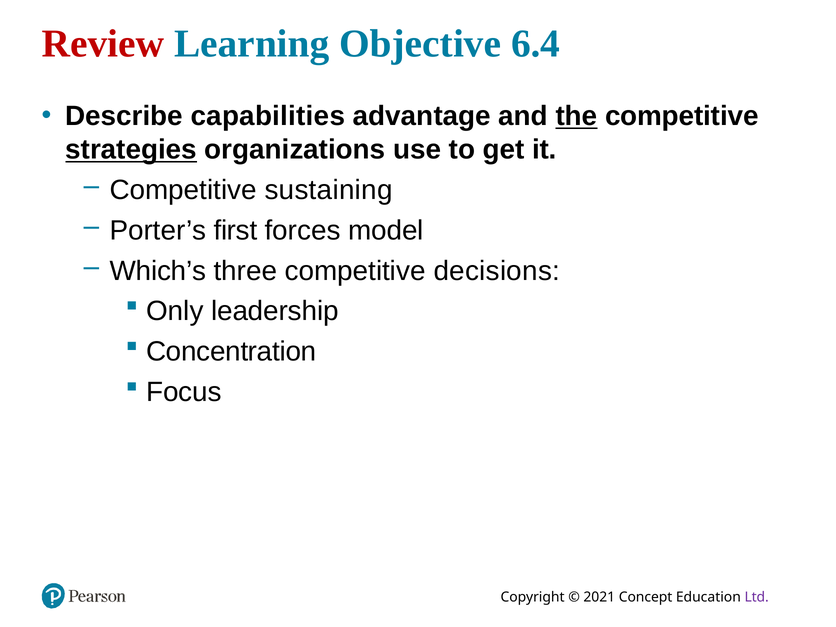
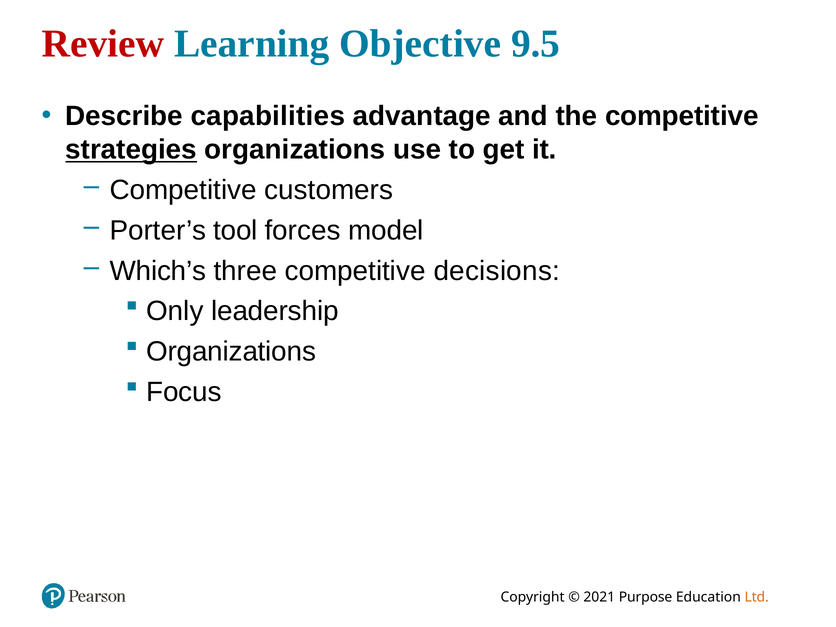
6.4: 6.4 -> 9.5 (535, 44)
the underline: present -> none (576, 116)
sustaining: sustaining -> customers (329, 190)
first: first -> tool (236, 230)
Concentration: Concentration -> Organizations (231, 352)
Concept: Concept -> Purpose (646, 597)
Ltd colour: purple -> orange (757, 597)
